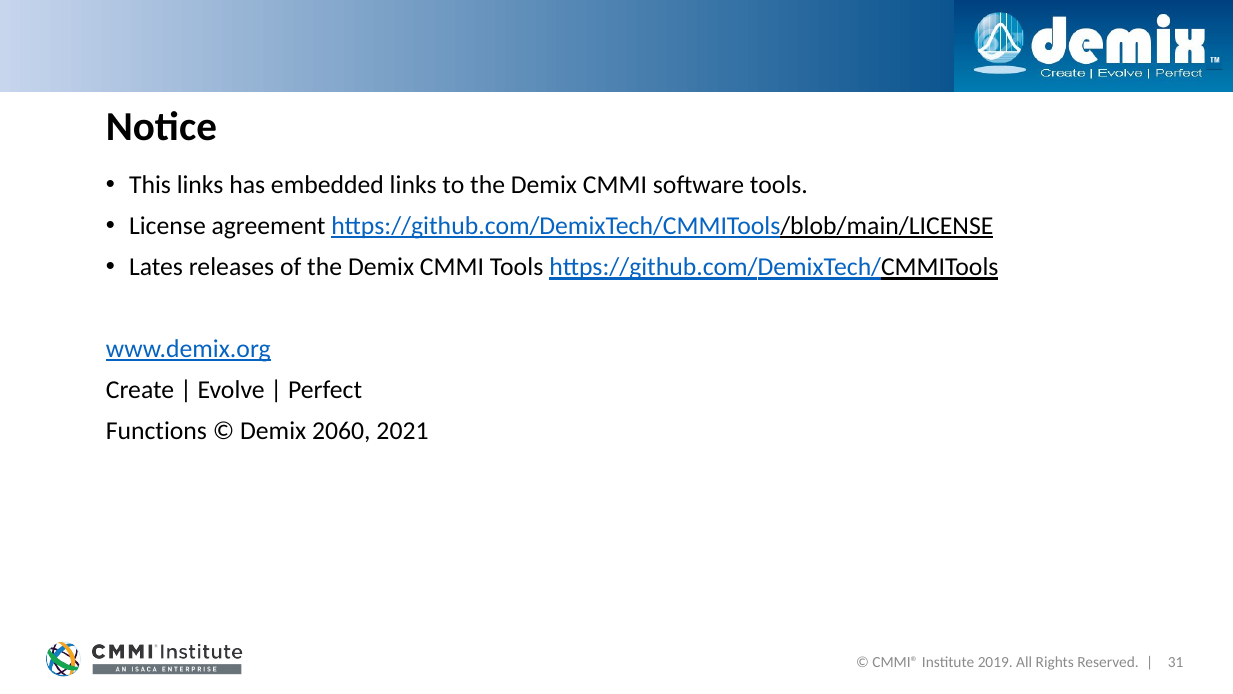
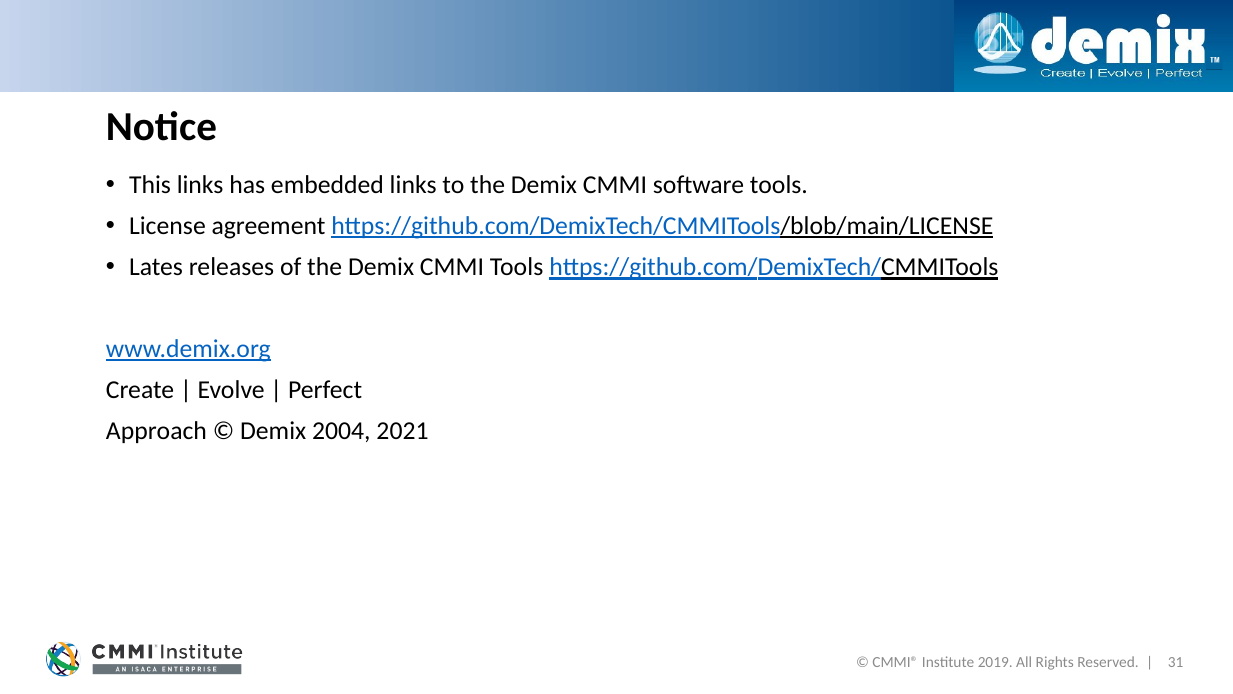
Functions: Functions -> Approach (156, 430)
2060: 2060 -> 2004 (341, 430)
